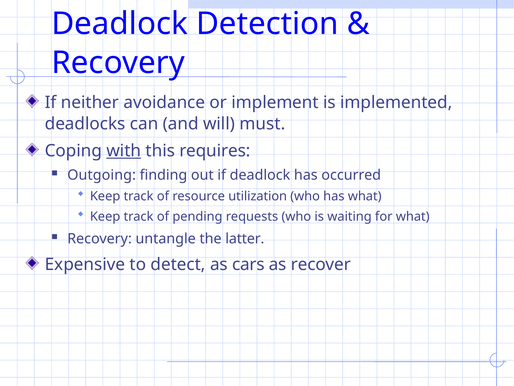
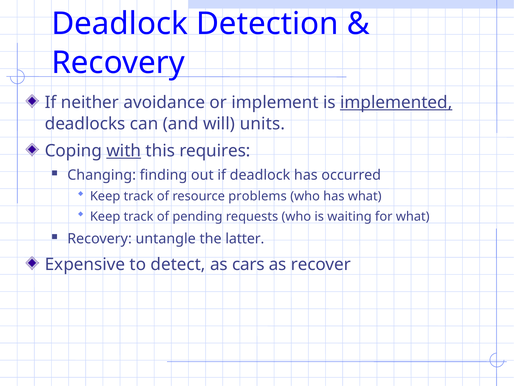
implemented underline: none -> present (396, 102)
must: must -> units (262, 124)
Outgoing: Outgoing -> Changing (102, 175)
utilization: utilization -> problems (258, 196)
